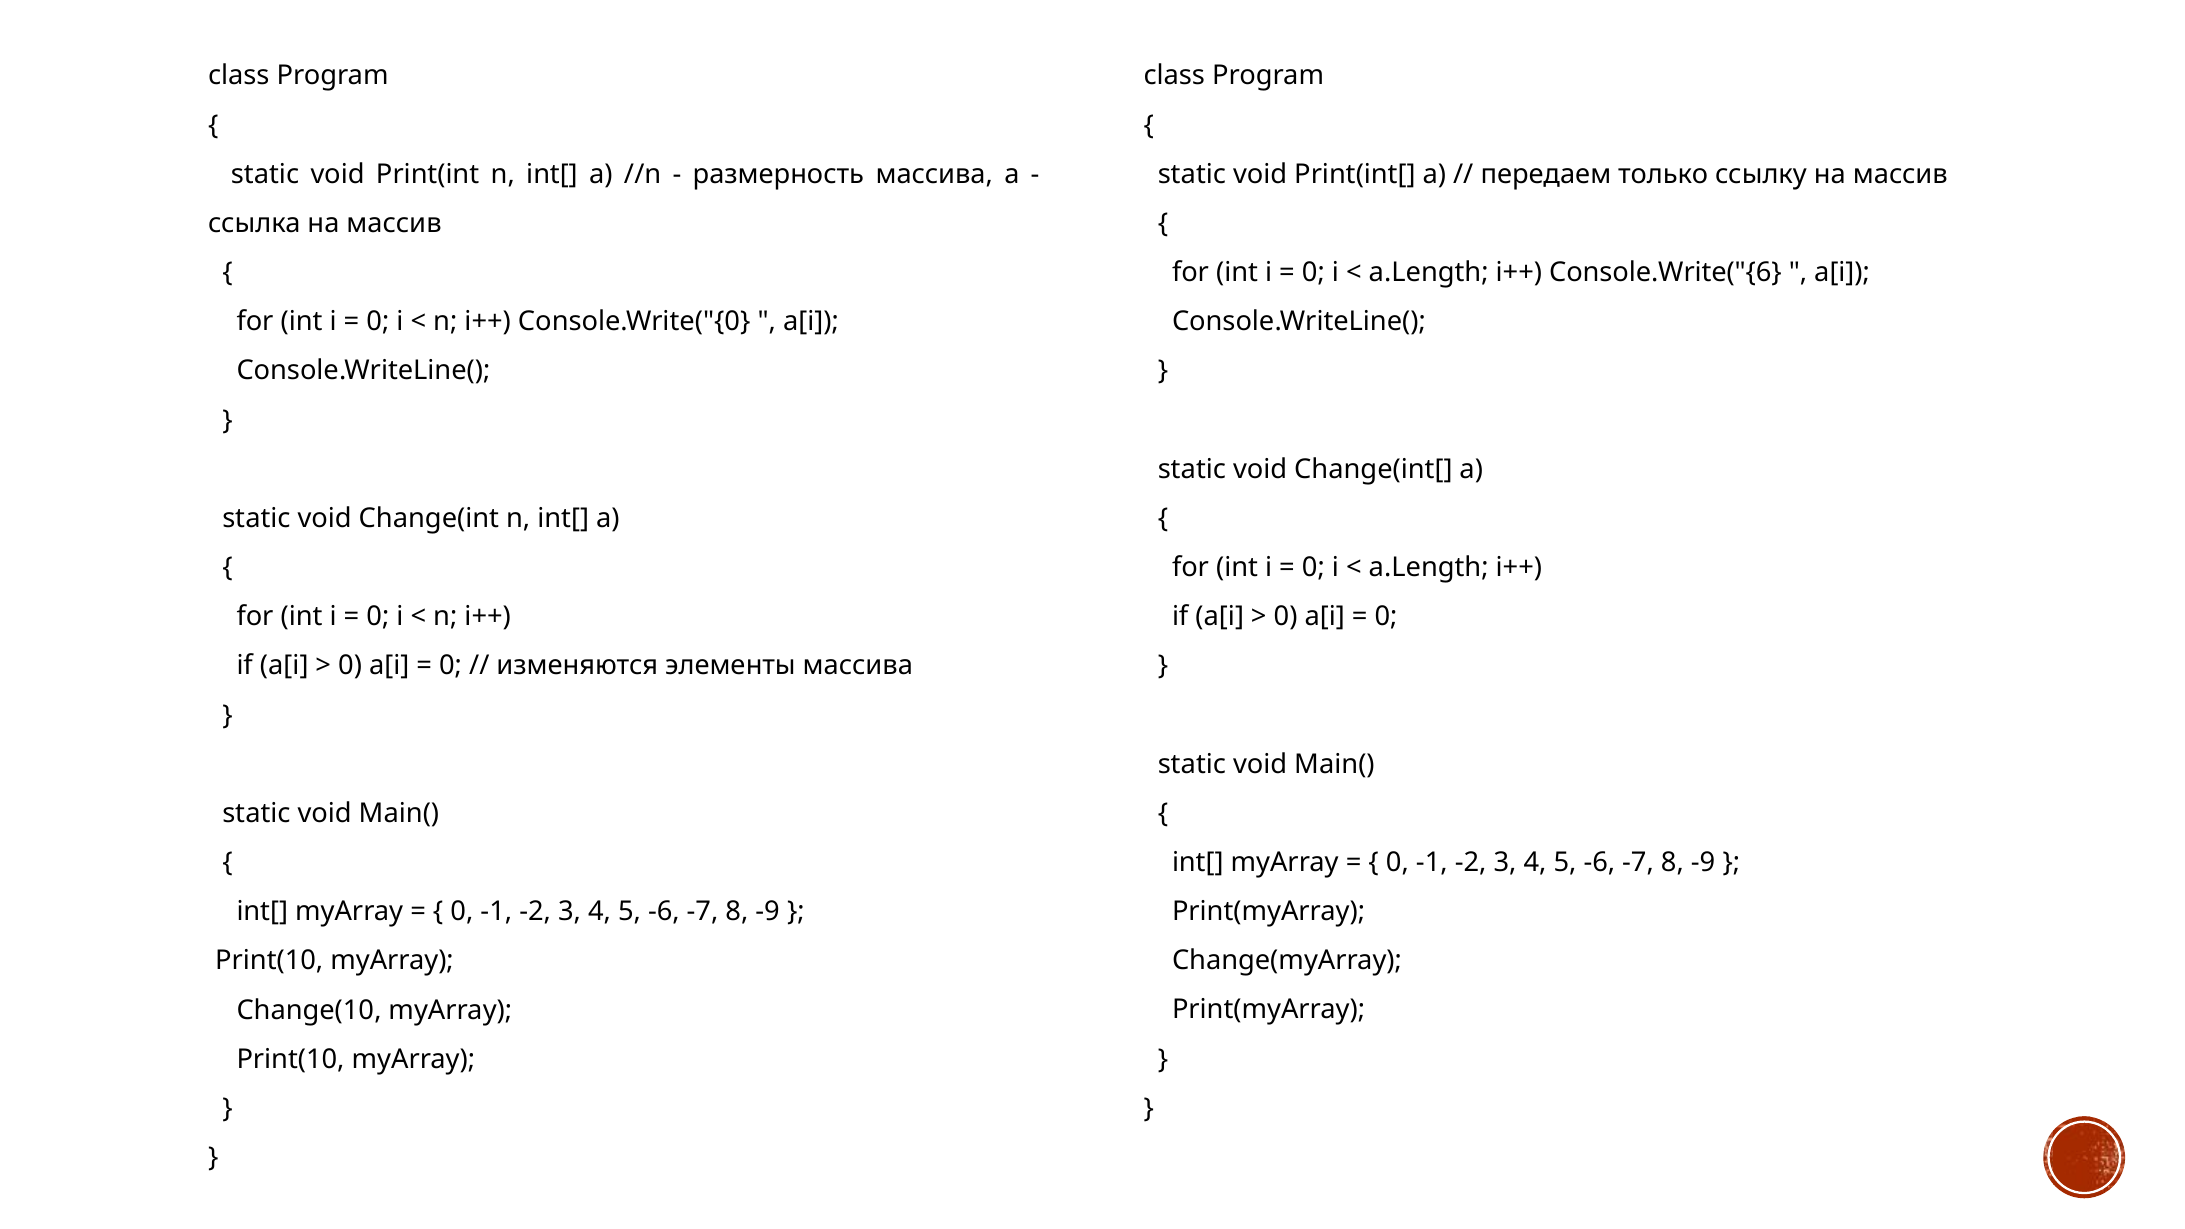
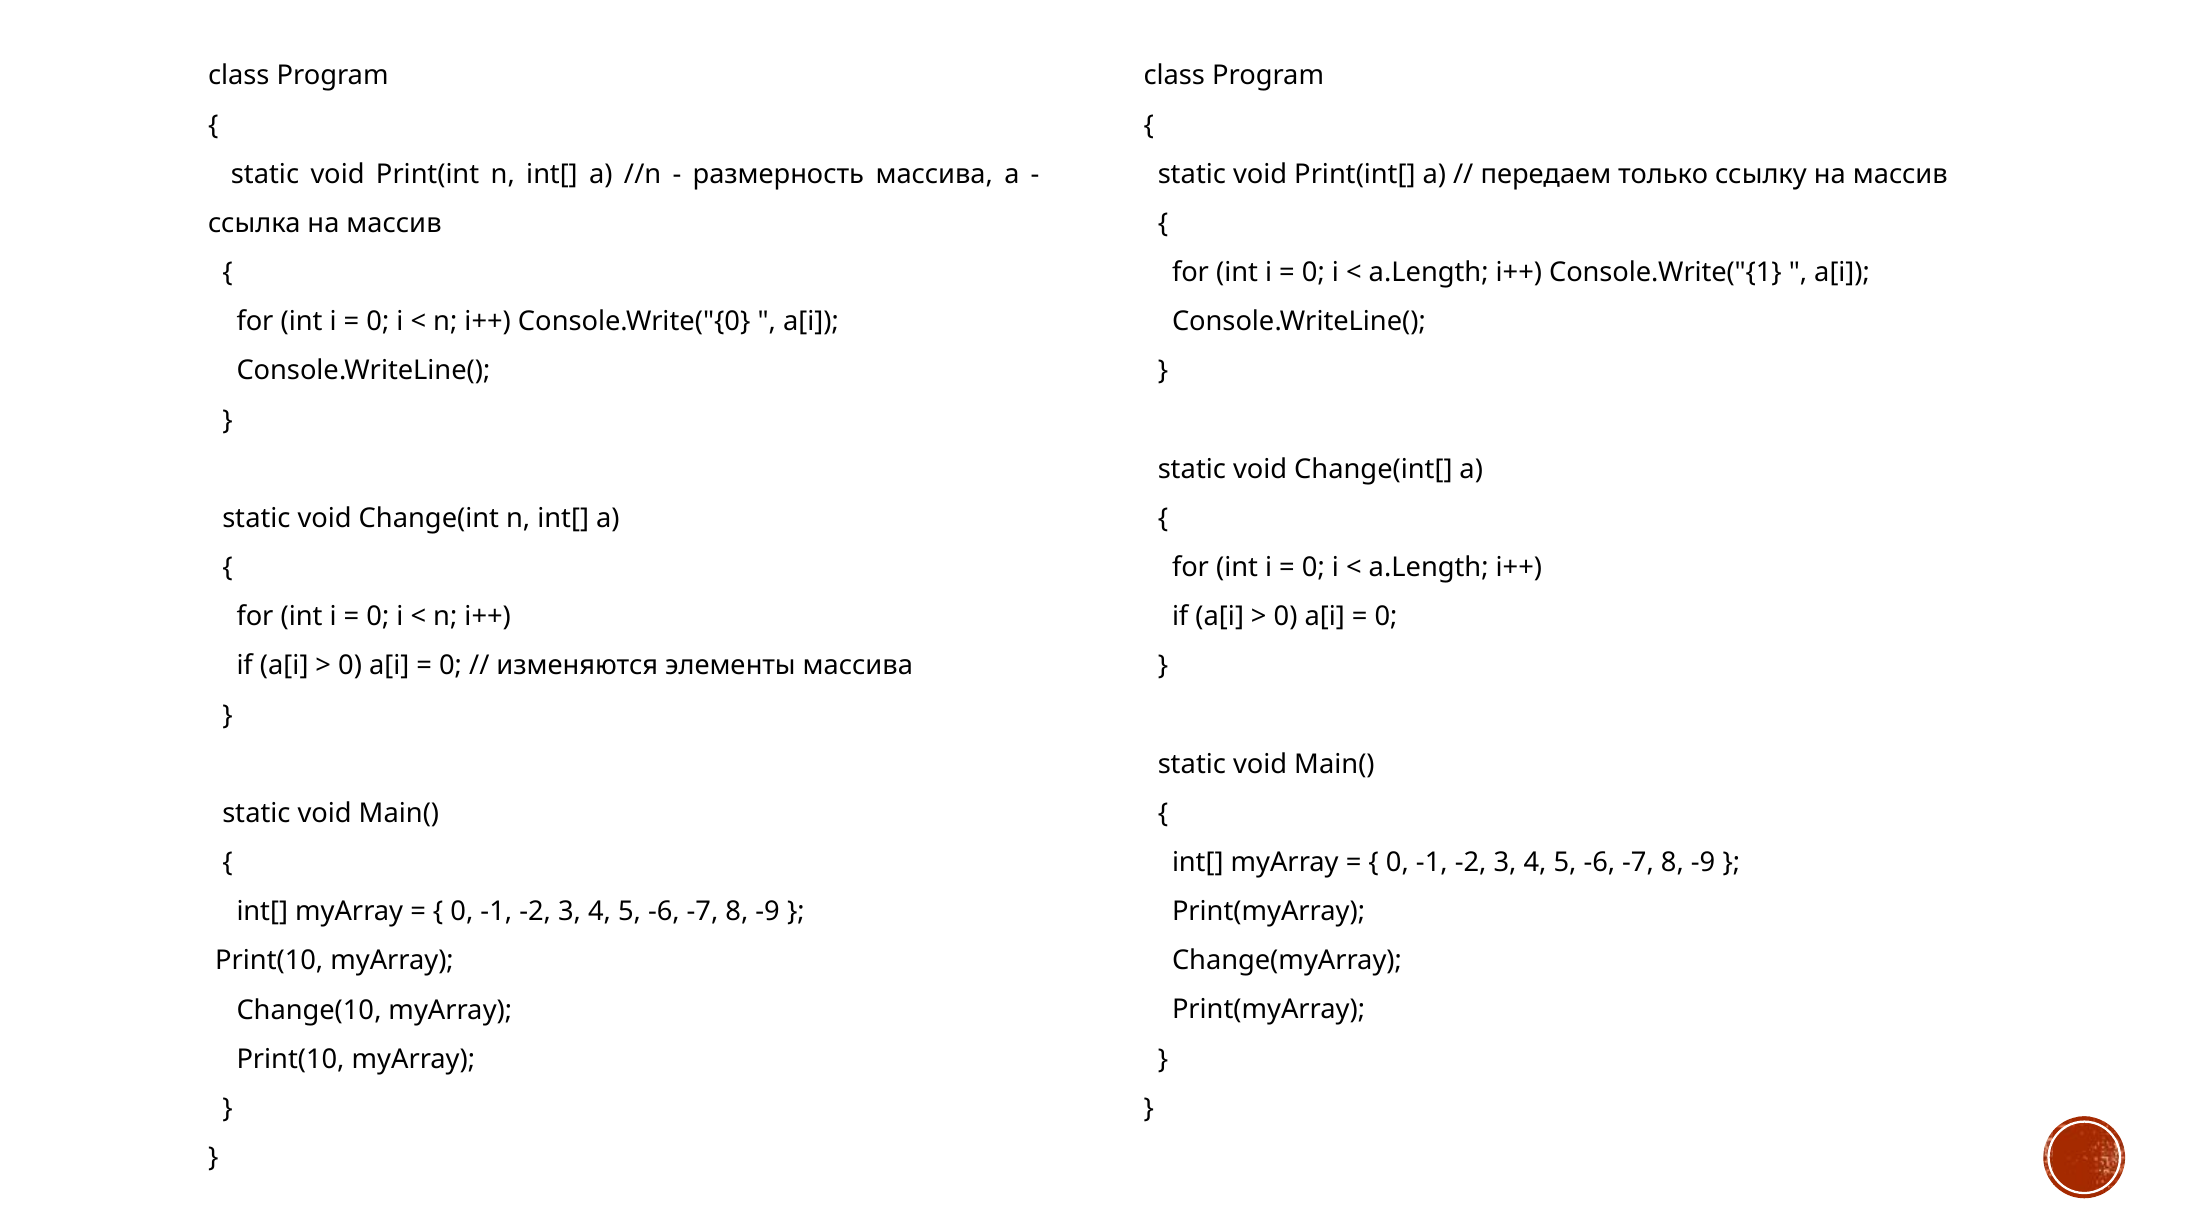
Console.Write("{6: Console.Write("{6 -> Console.Write("{1 (1666, 273)
